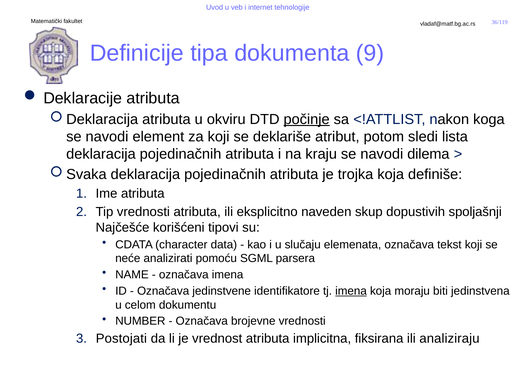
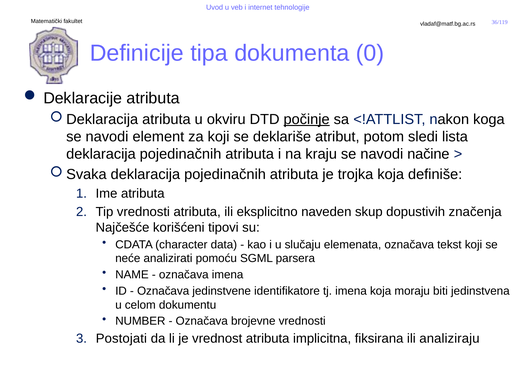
9: 9 -> 0 (370, 53)
dilema: dilema -> načine (428, 154)
spoljašnji: spoljašnji -> značenja (475, 212)
imena underline: present -> none (351, 291)
